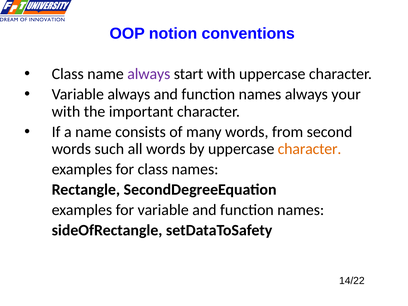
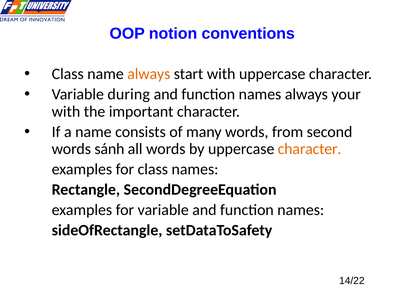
always colour: purple -> orange (149, 74)
Variable always: always -> during (129, 94)
such: such -> sánh (109, 149)
